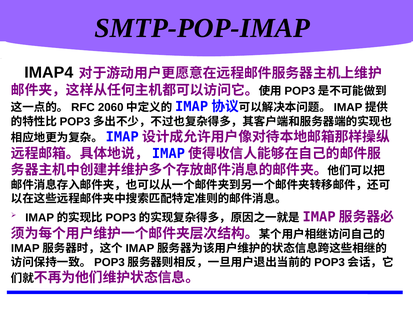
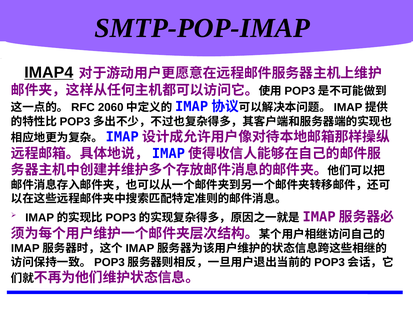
IMAP4 underline: none -> present (49, 72)
